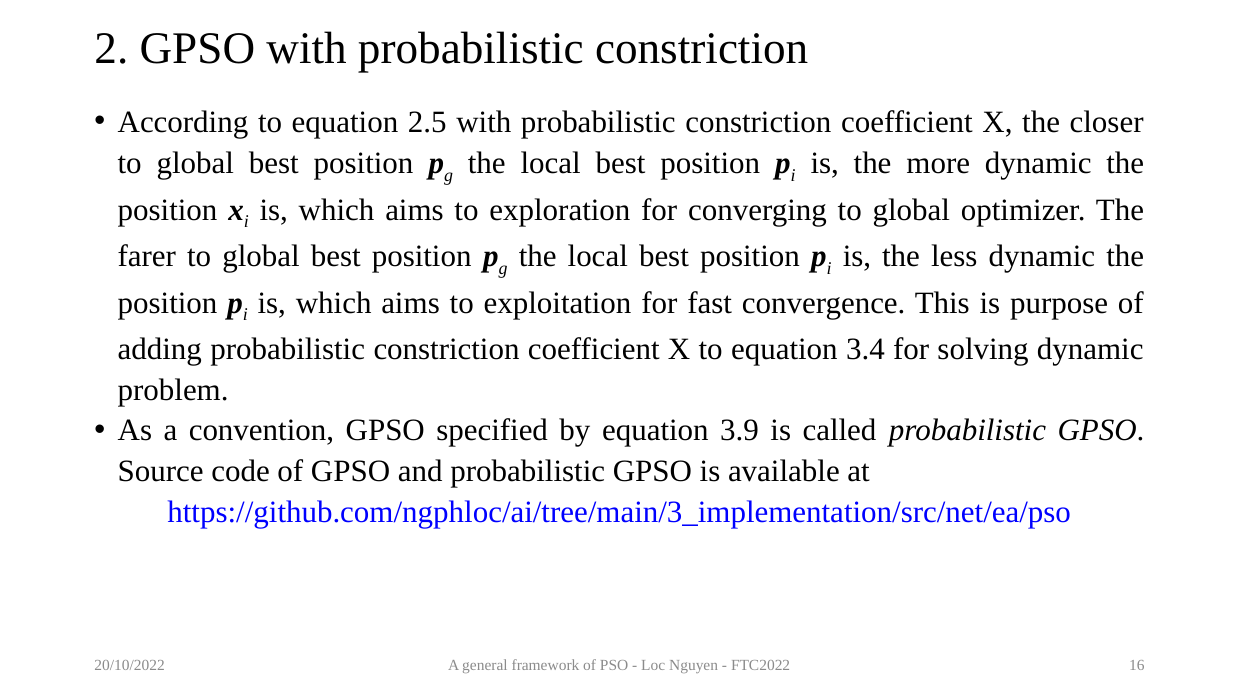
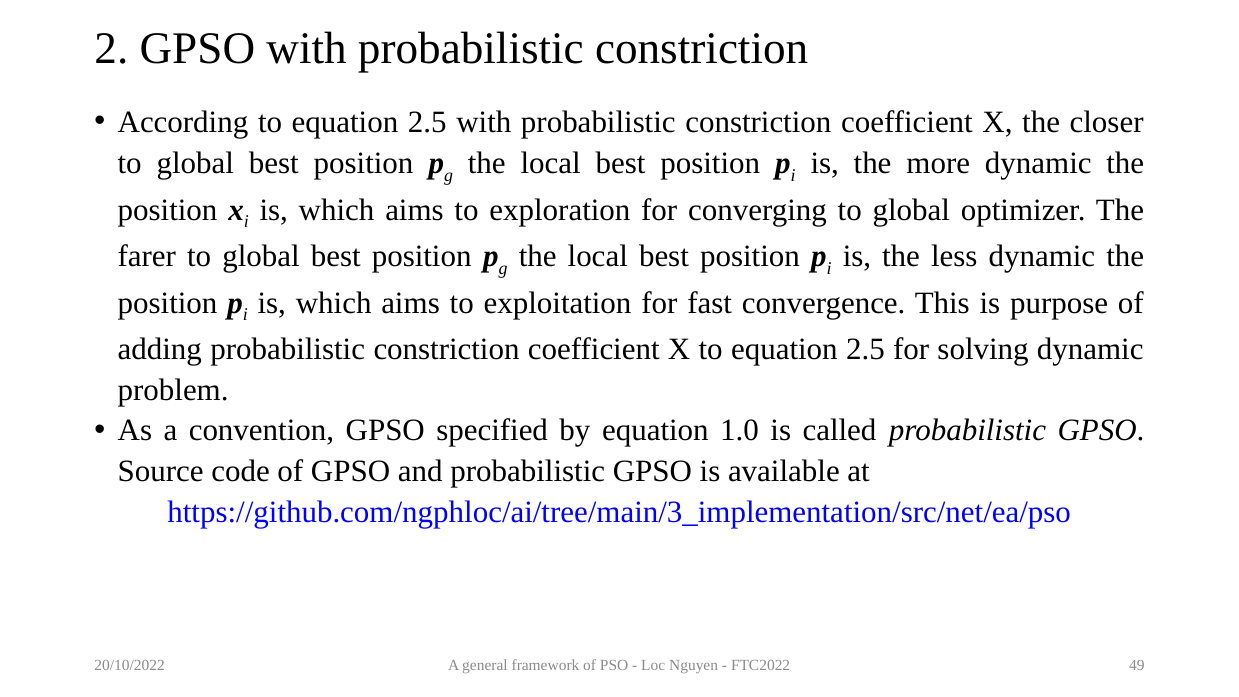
Χ to equation 3.4: 3.4 -> 2.5 (865, 349)
3.9: 3.9 -> 1.0 (740, 431)
16: 16 -> 49 (1137, 666)
